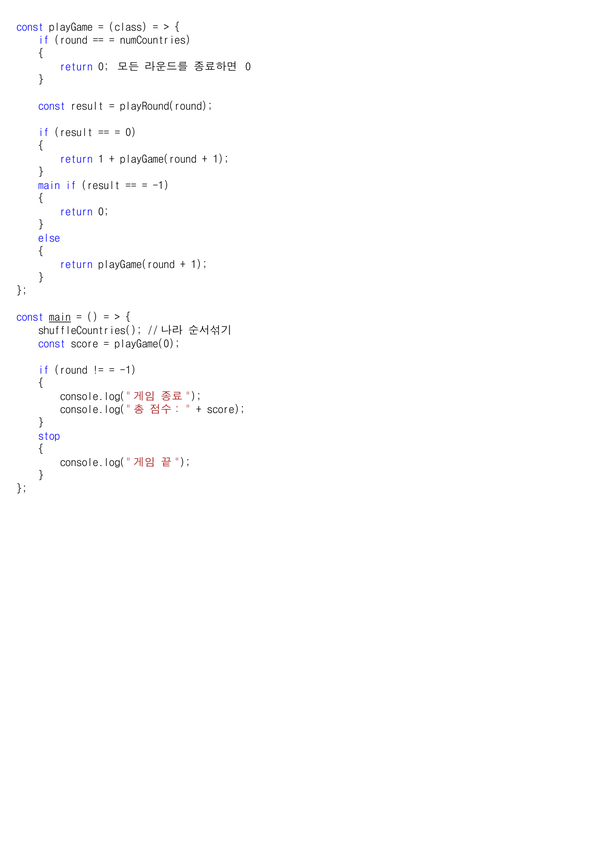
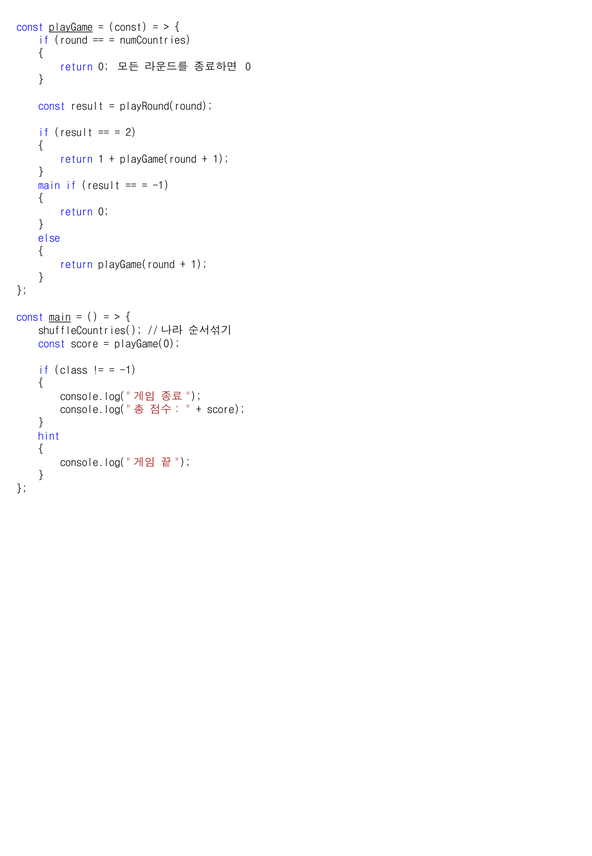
playGame underline: none -> present (71, 27)
class: class -> const (128, 27)
0: 0 -> 2 (131, 133)
round: round -> class (71, 370)
stop: stop -> hint (49, 436)
